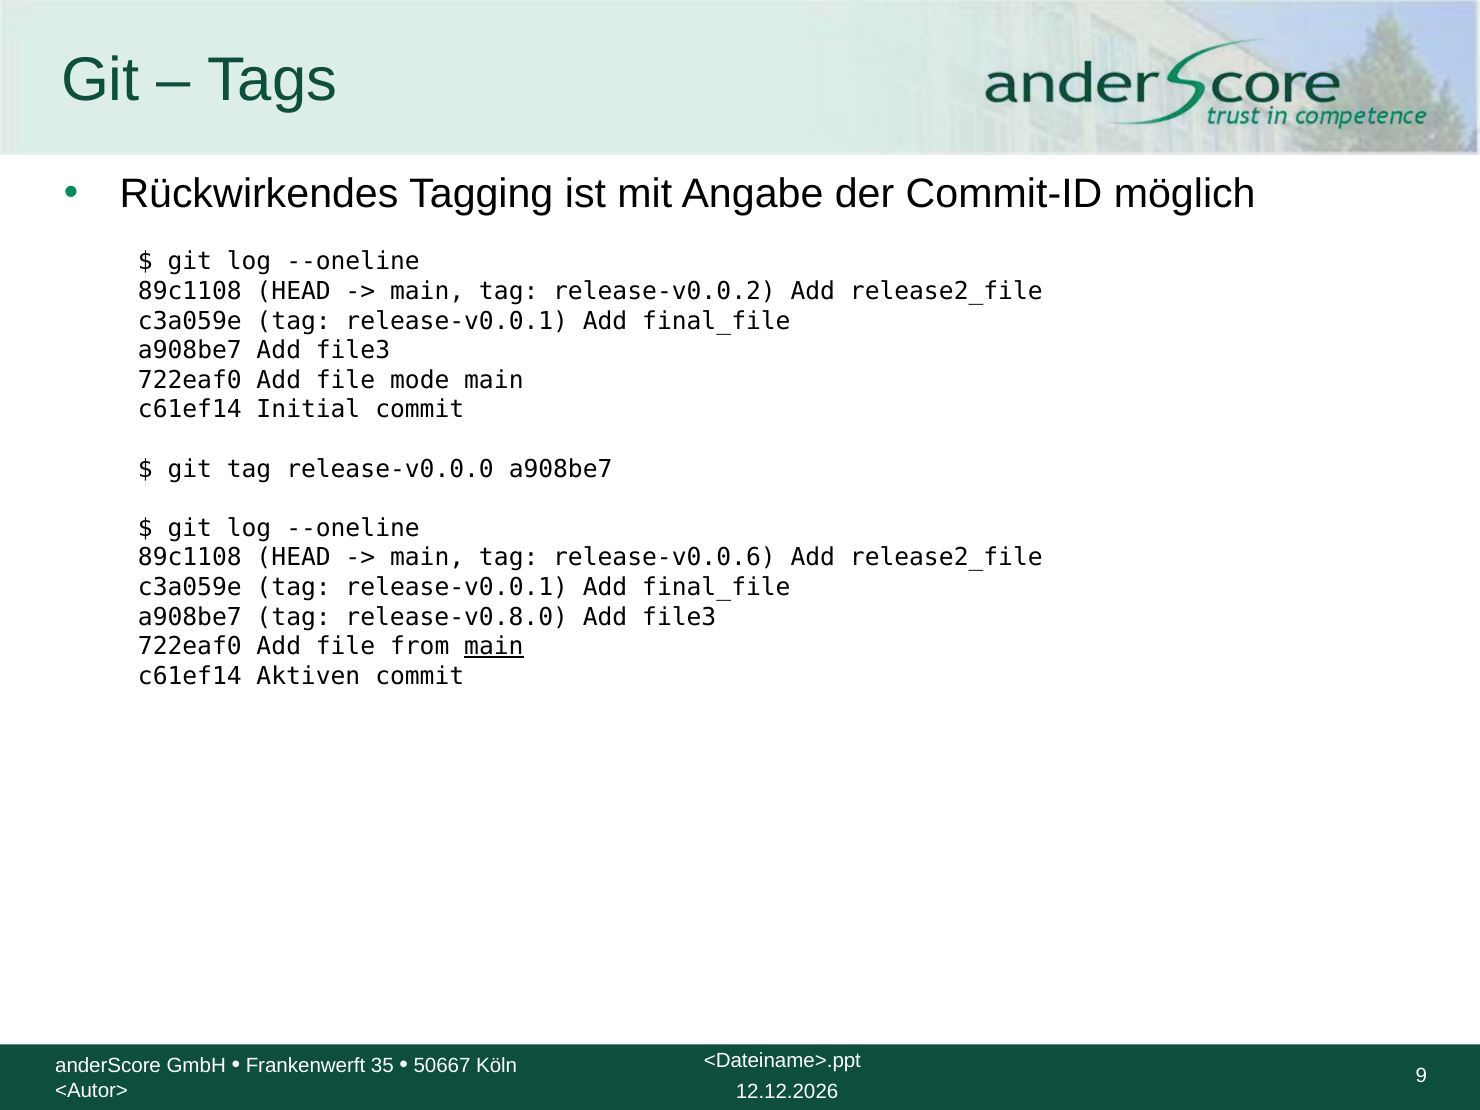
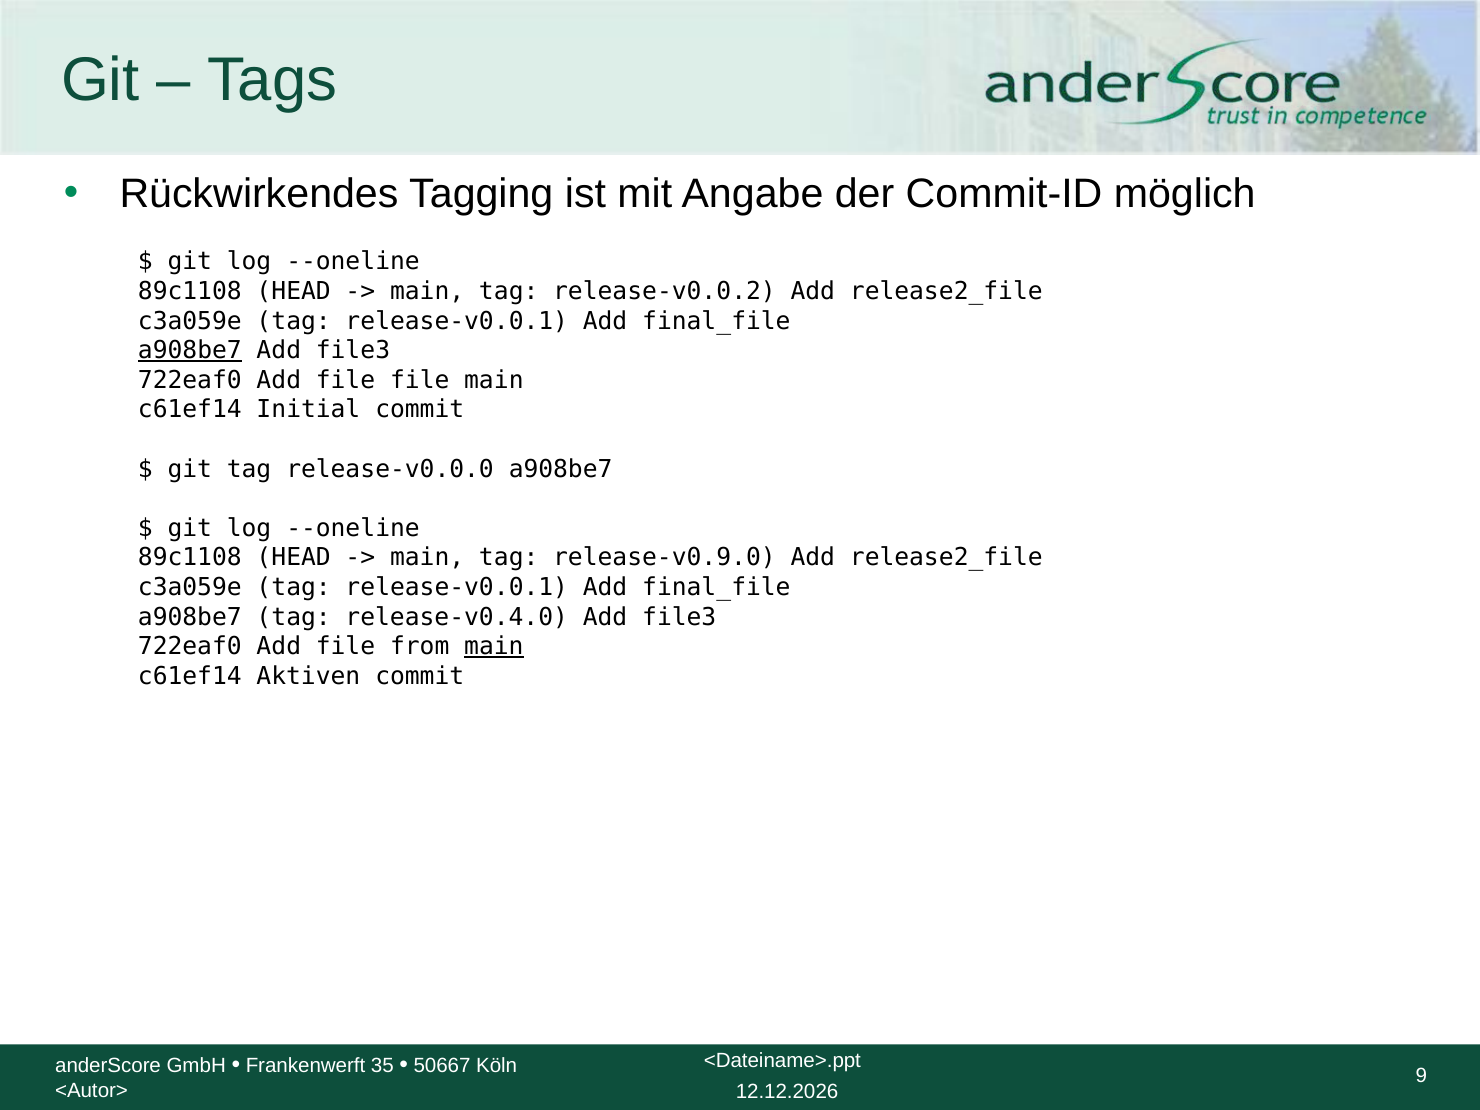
a908be7 underline: none -> present (190, 351)
file mode: mode -> file (420, 380)
release-v0.0.6: release-v0.0.6 -> release-v0.9.0 (664, 558)
release-v0.8.0: release-v0.8.0 -> release-v0.4.0 (457, 617)
